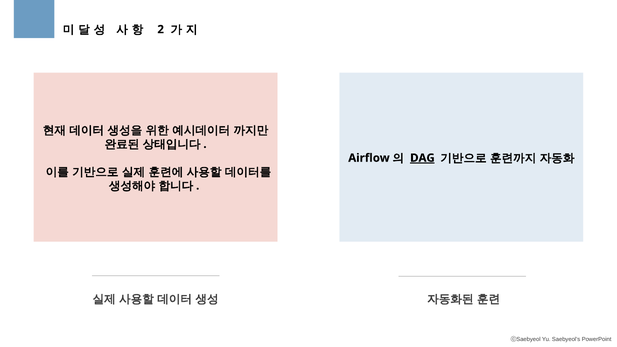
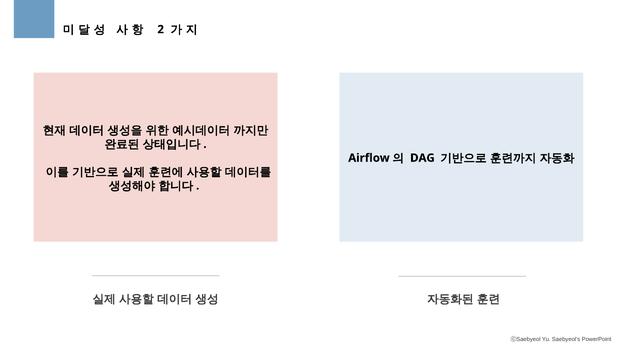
DAG underline: present -> none (422, 158)
